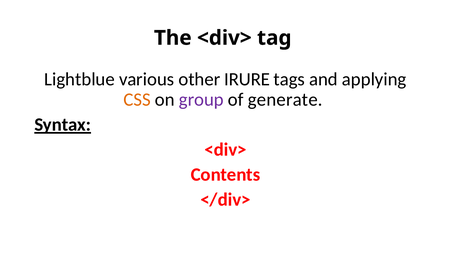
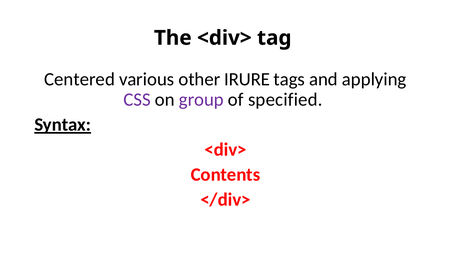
Lightblue: Lightblue -> Centered (80, 79)
CSS colour: orange -> purple (137, 100)
generate: generate -> specified (285, 100)
